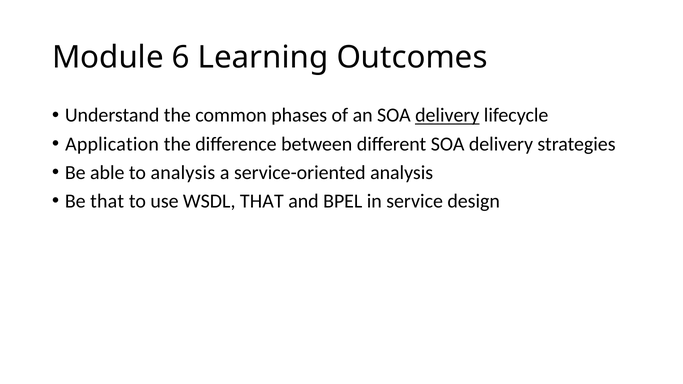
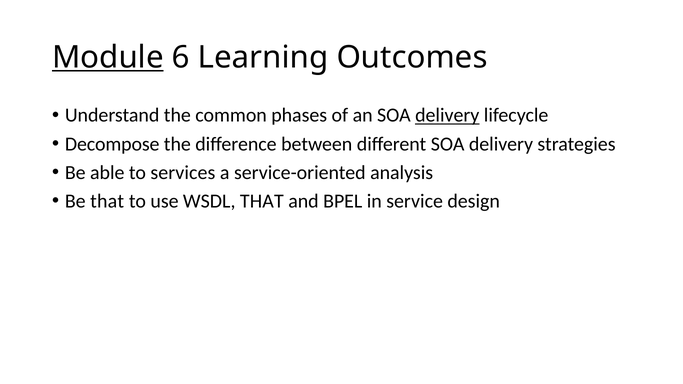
Module underline: none -> present (108, 57)
Application: Application -> Decompose (112, 144)
to analysis: analysis -> services (183, 173)
